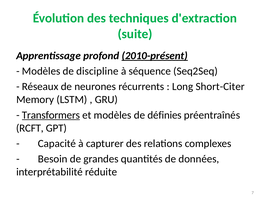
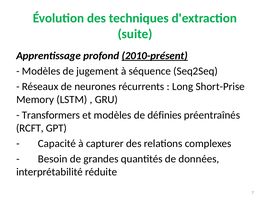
discipline: discipline -> jugement (97, 71)
Short-Citer: Short-Citer -> Short-Prise (220, 87)
Transformers underline: present -> none (51, 115)
